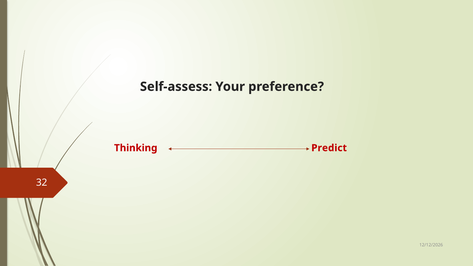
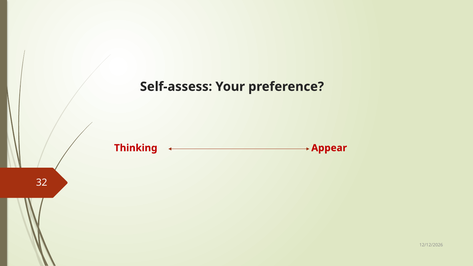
Predict: Predict -> Appear (329, 148)
